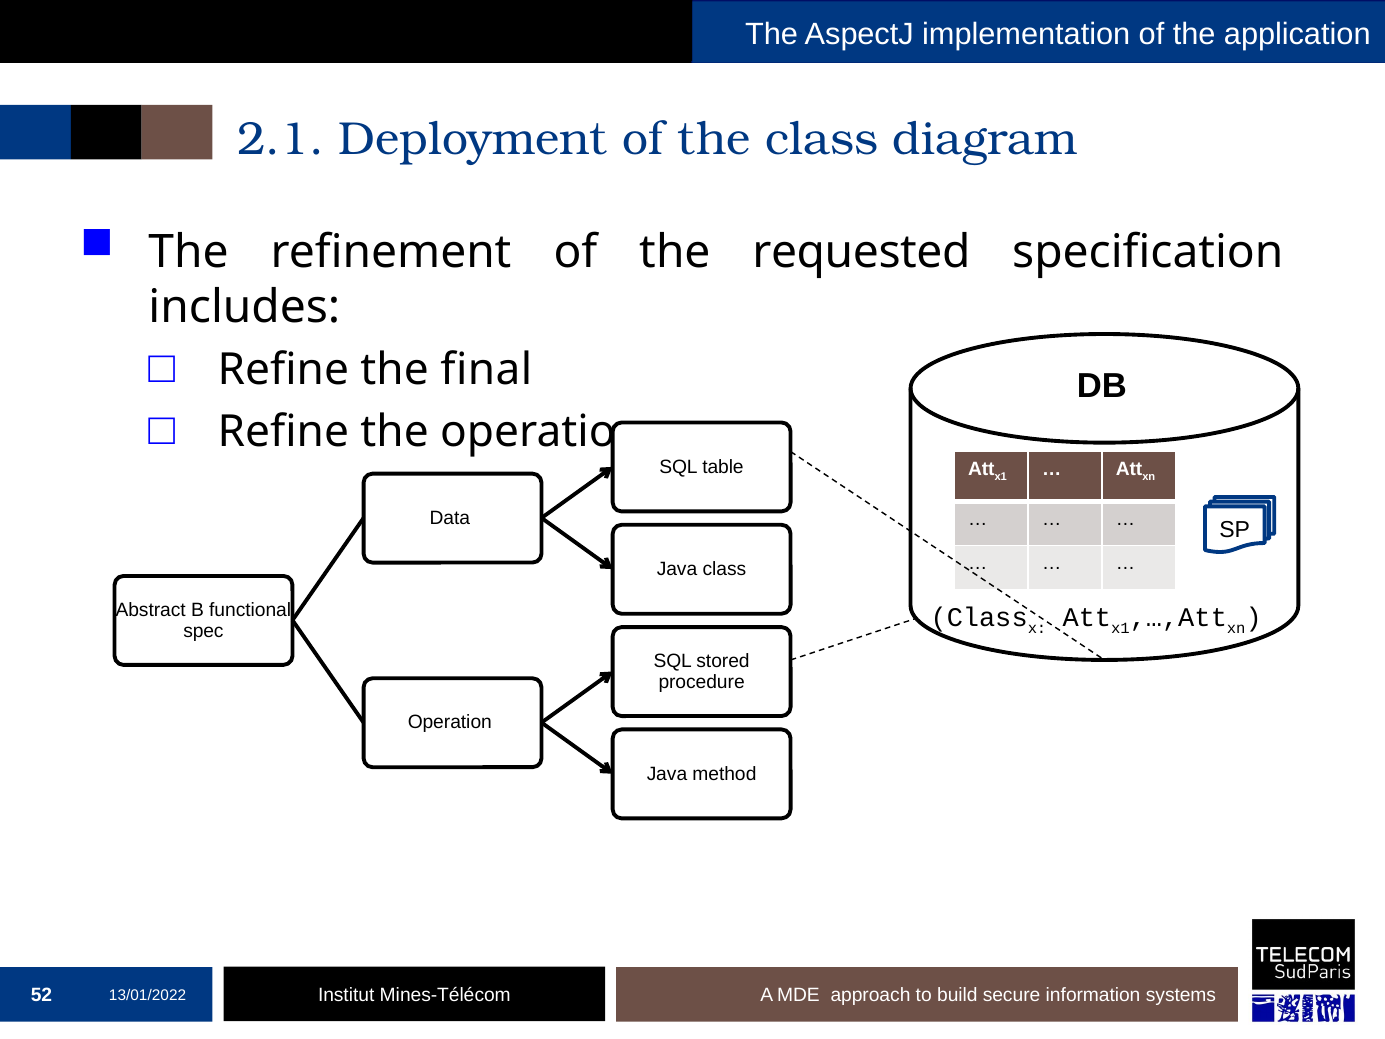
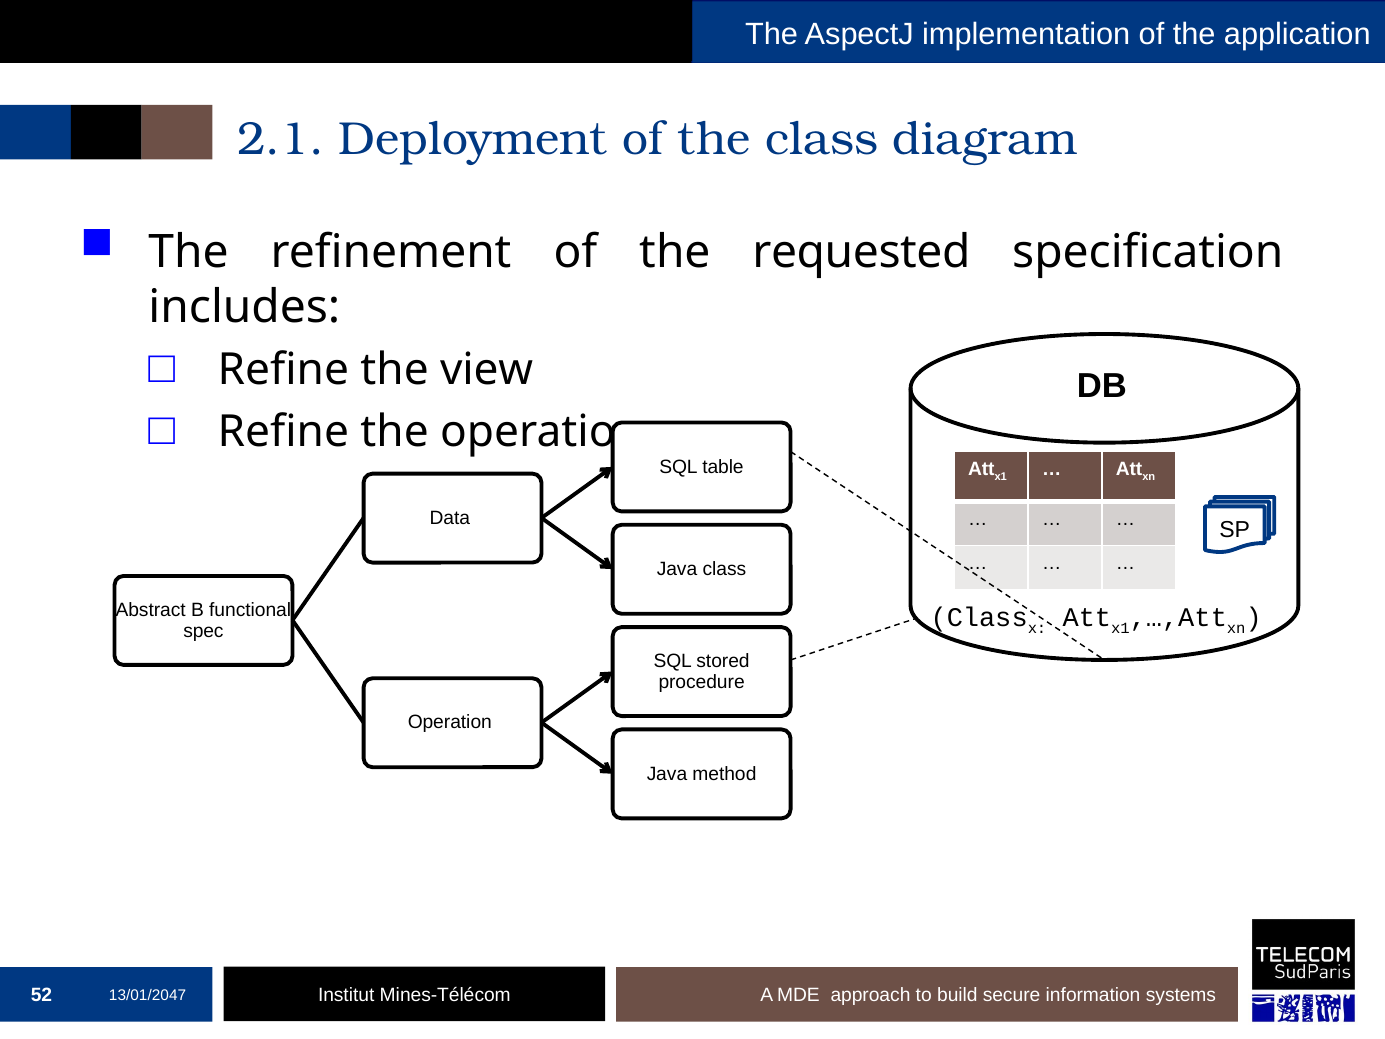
final: final -> view (487, 370)
13/01/2022: 13/01/2022 -> 13/01/2047 (148, 995)
